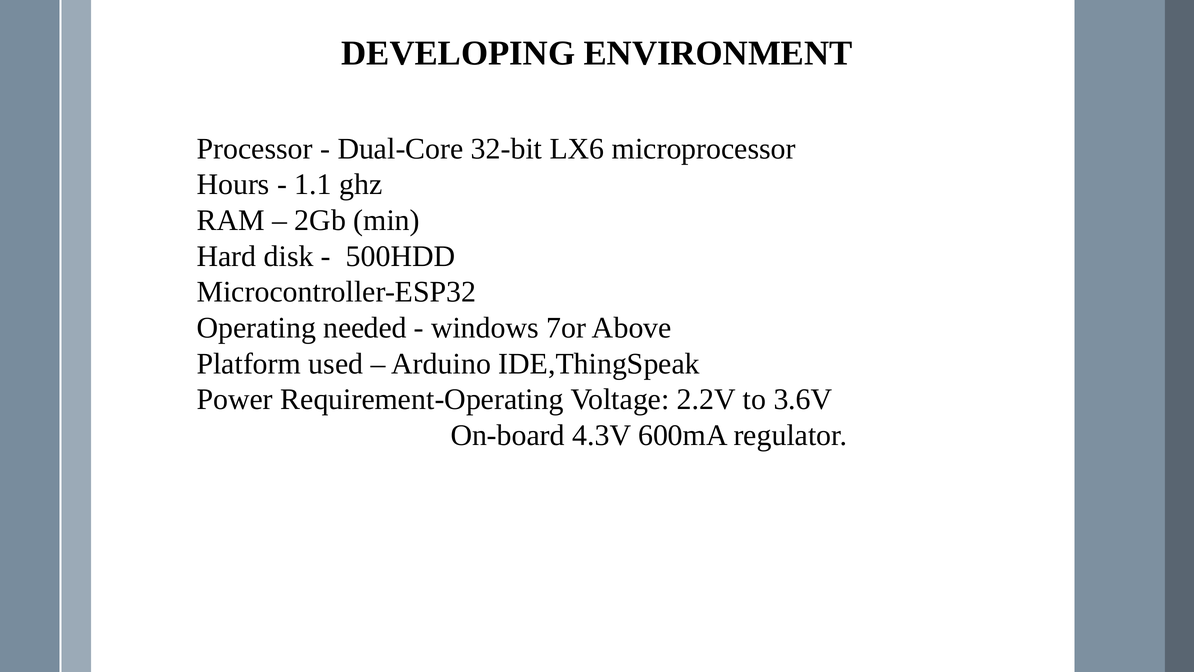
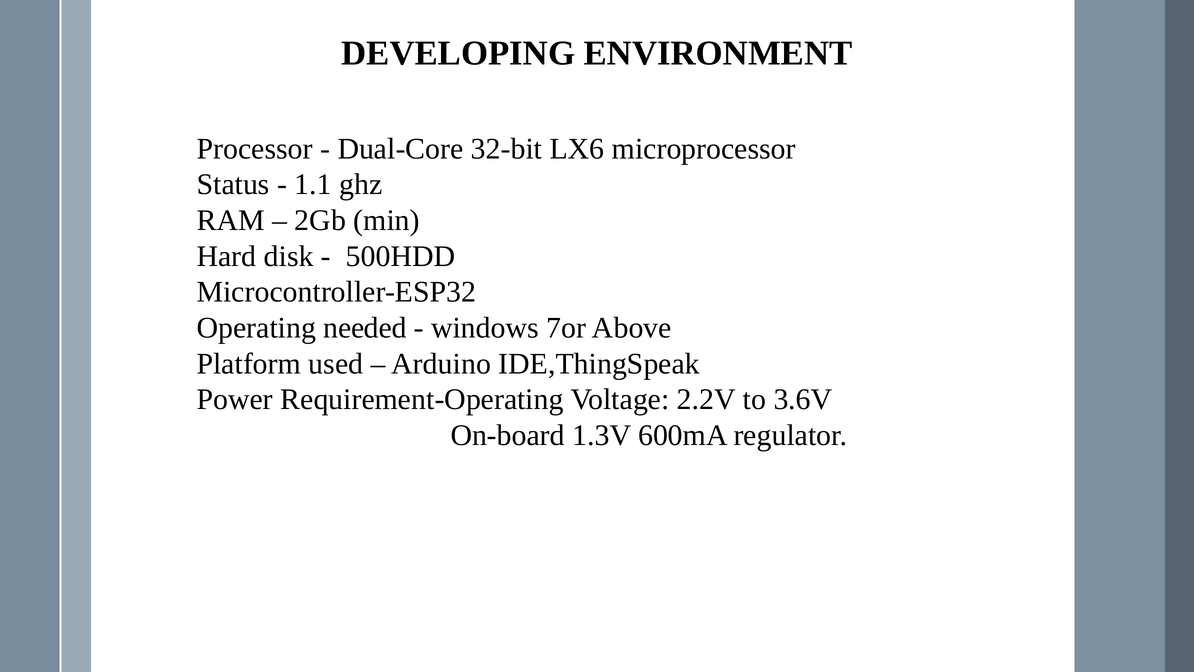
Hours: Hours -> Status (233, 184)
4.3V: 4.3V -> 1.3V (602, 435)
